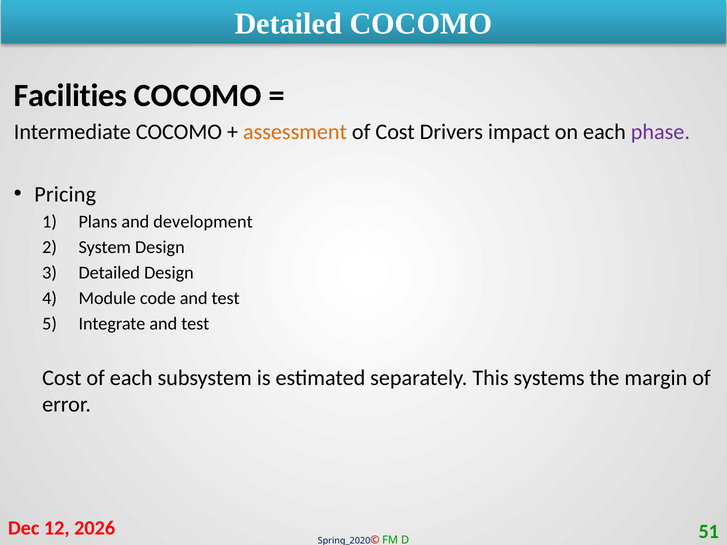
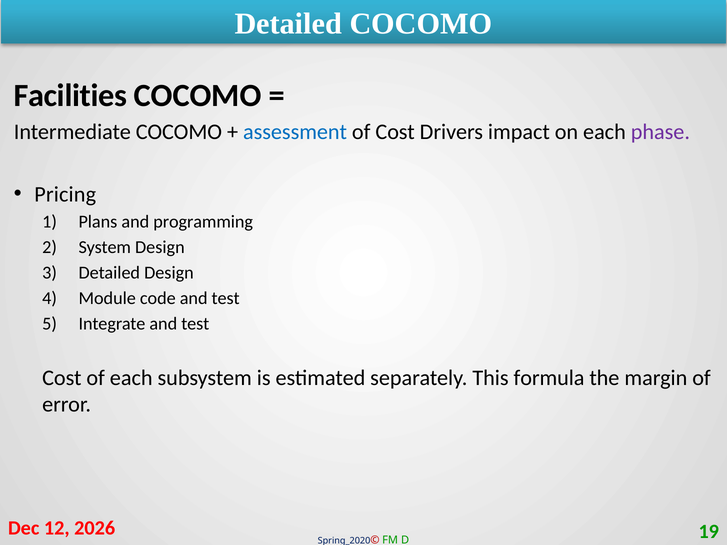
assessment colour: orange -> blue (295, 132)
development: development -> programming (203, 222)
systems: systems -> formula (549, 378)
51: 51 -> 19 (709, 532)
